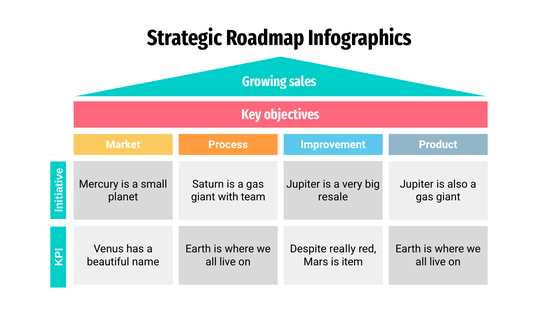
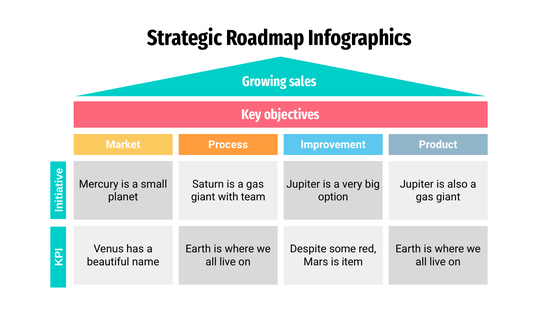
resale: resale -> option (333, 197)
really: really -> some (343, 249)
